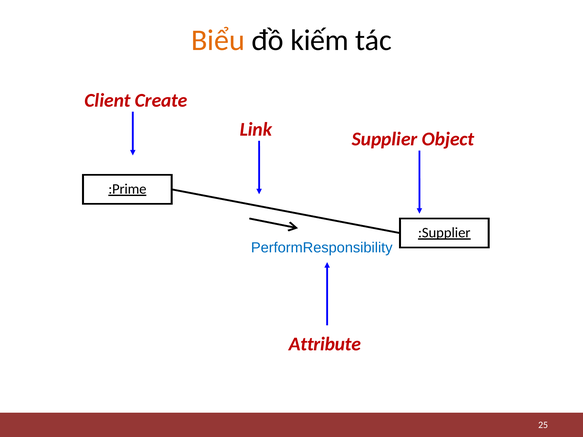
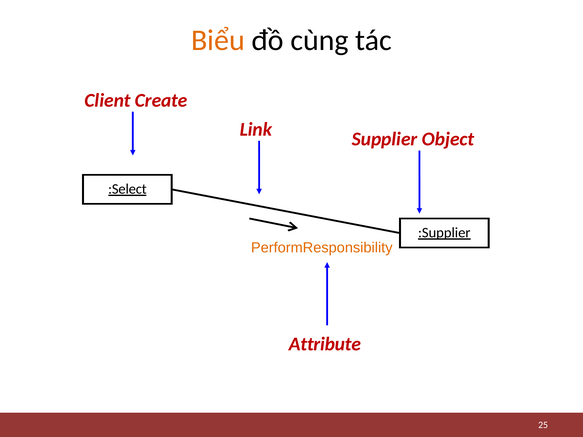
kiếm: kiếm -> cùng (319, 40)
:Prime: :Prime -> :Select (127, 189)
PerformResponsibility colour: blue -> orange (322, 248)
